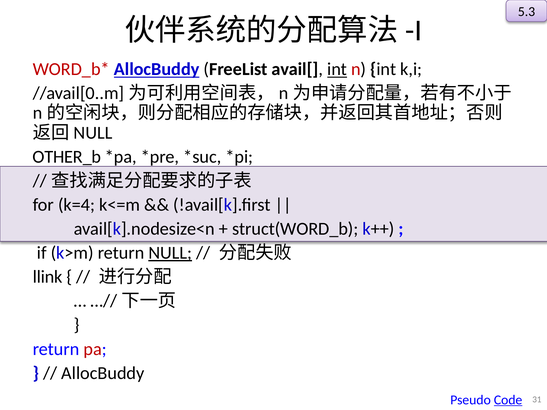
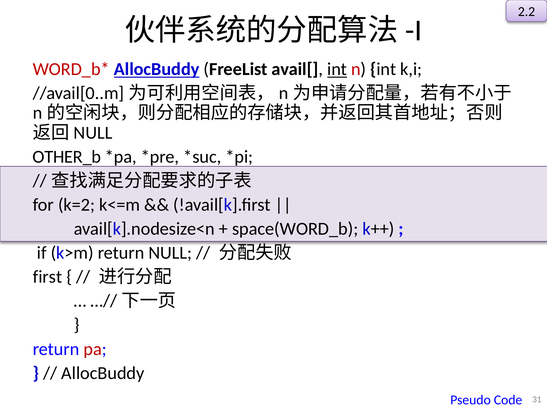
5.3: 5.3 -> 2.2 (527, 12)
k=4: k=4 -> k=2 (77, 205)
struct(WORD_b: struct(WORD_b -> space(WORD_b (295, 229)
NULL underline: present -> none (170, 253)
llink: llink -> first (48, 277)
Code underline: present -> none (508, 400)
